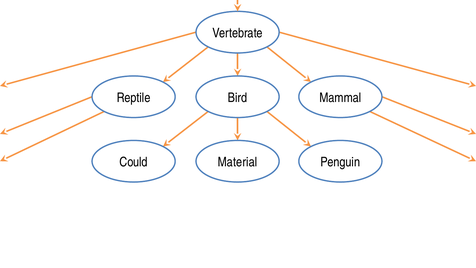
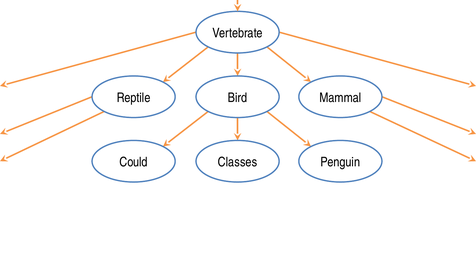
Material: Material -> Classes (237, 162)
